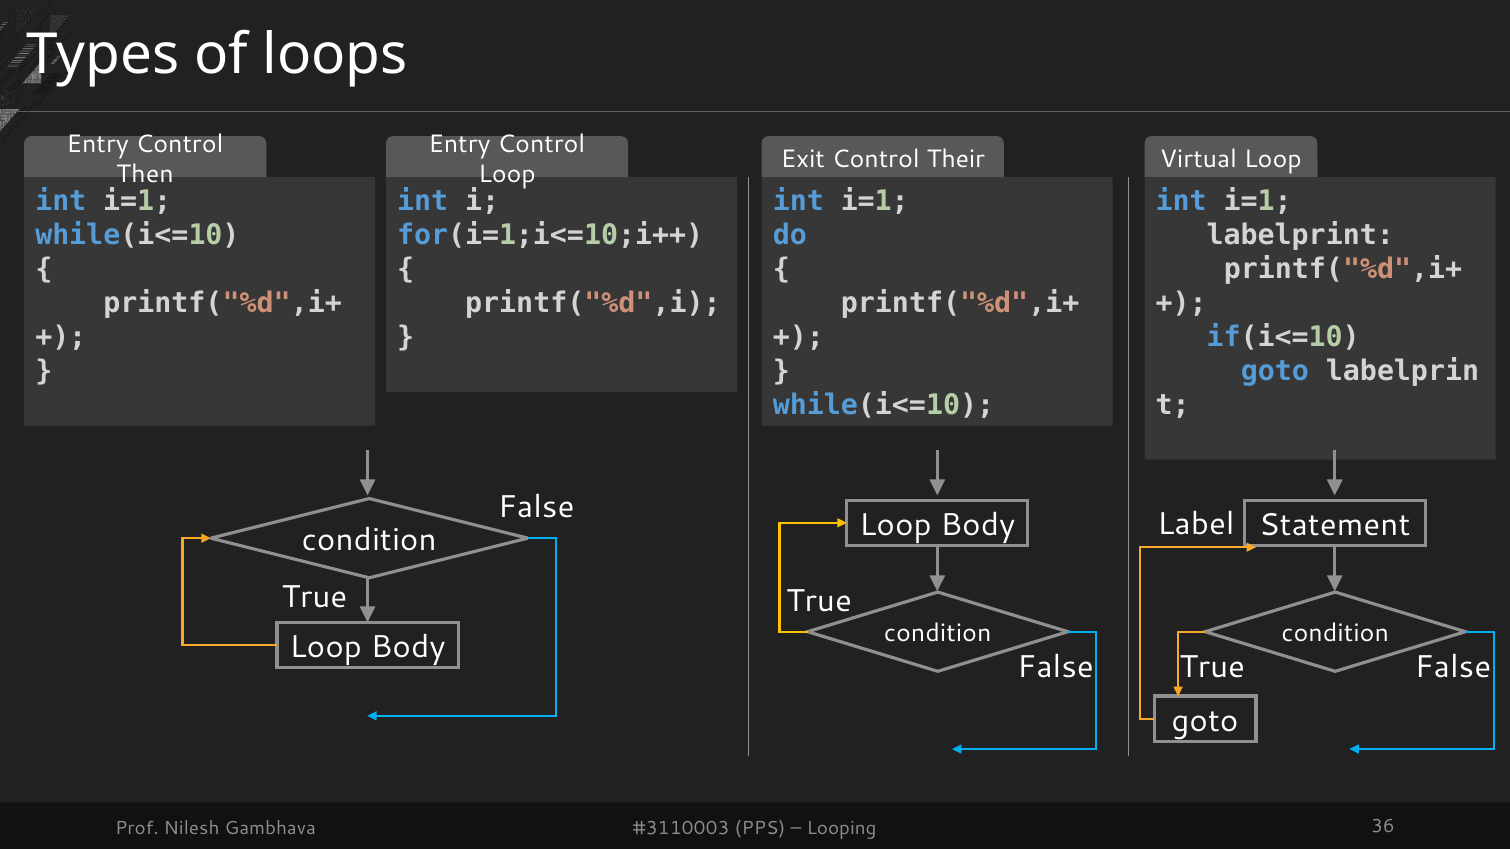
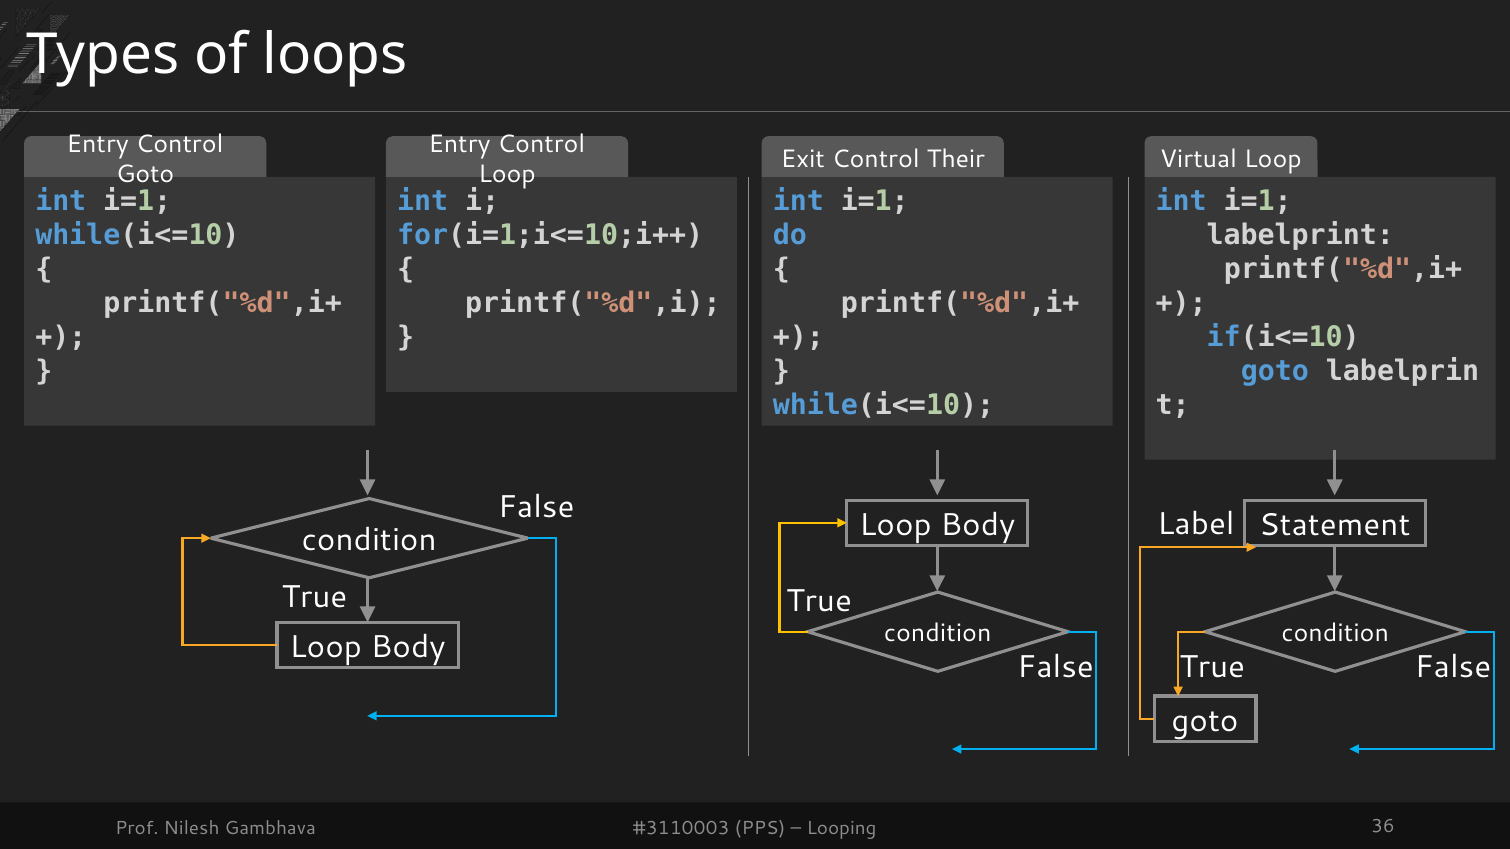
Then: Then -> Goto (145, 174)
